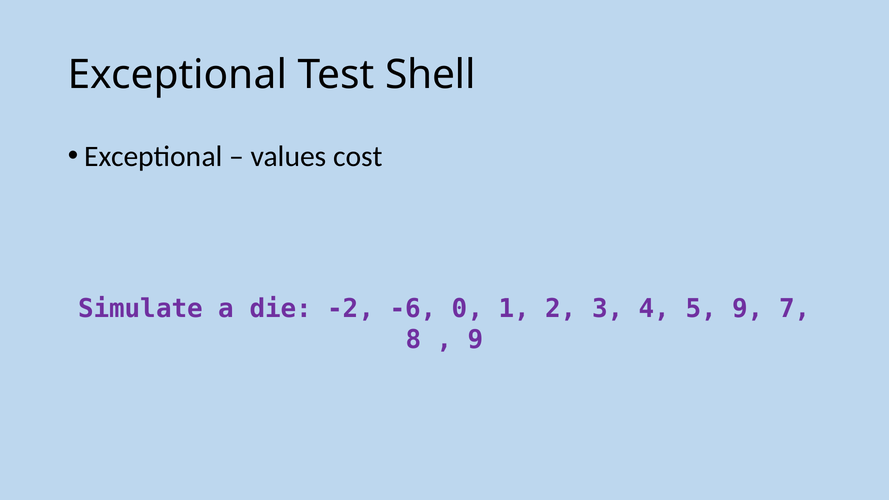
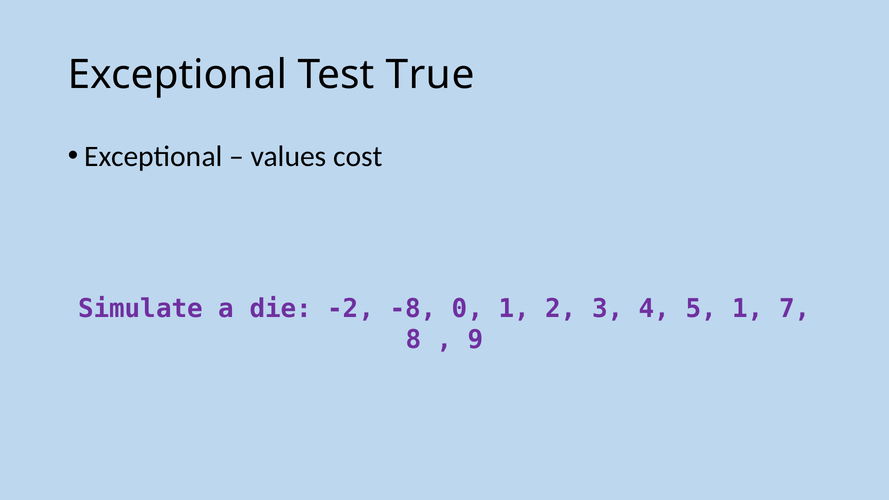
Shell: Shell -> True (430, 75)
-6: -6 -> -8 (413, 309)
5 9: 9 -> 1 (748, 309)
